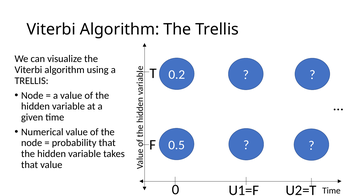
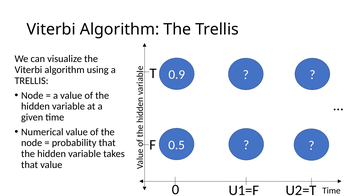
0.2: 0.2 -> 0.9 (177, 75)
